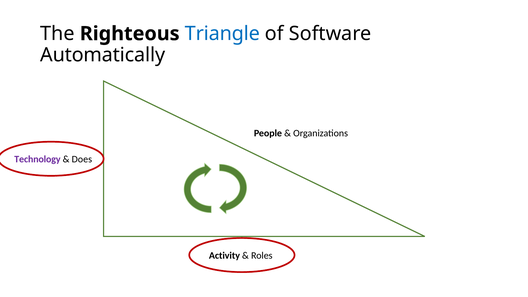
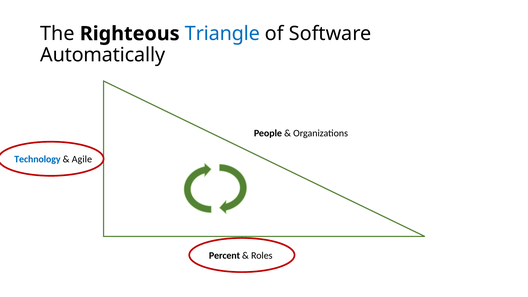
Technology colour: purple -> blue (37, 159)
Does: Does -> Agile (82, 159)
Activity: Activity -> Percent (224, 256)
